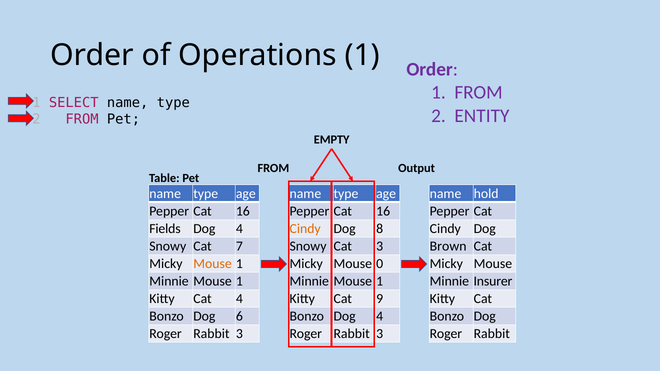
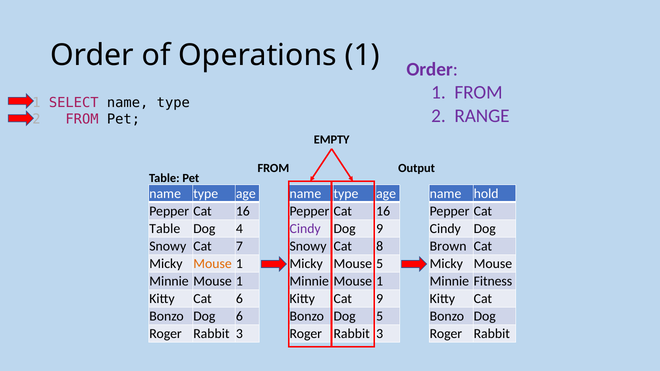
ENTITY: ENTITY -> RANGE (482, 116)
Fields: Fields -> Table (165, 229)
Cindy colour: orange -> purple (305, 229)
Dog 8: 8 -> 9 (380, 229)
Cat 3: 3 -> 8 (380, 246)
Mouse 0: 0 -> 5 (380, 264)
Insurer: Insurer -> Fitness (493, 282)
Cat 4: 4 -> 6 (239, 299)
Bonzo Dog 4: 4 -> 5 (380, 317)
